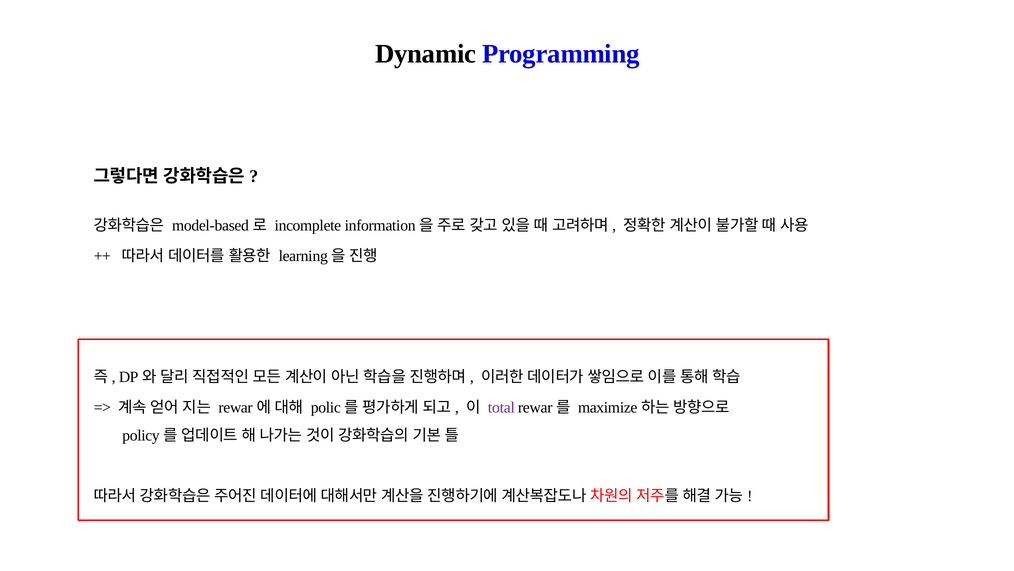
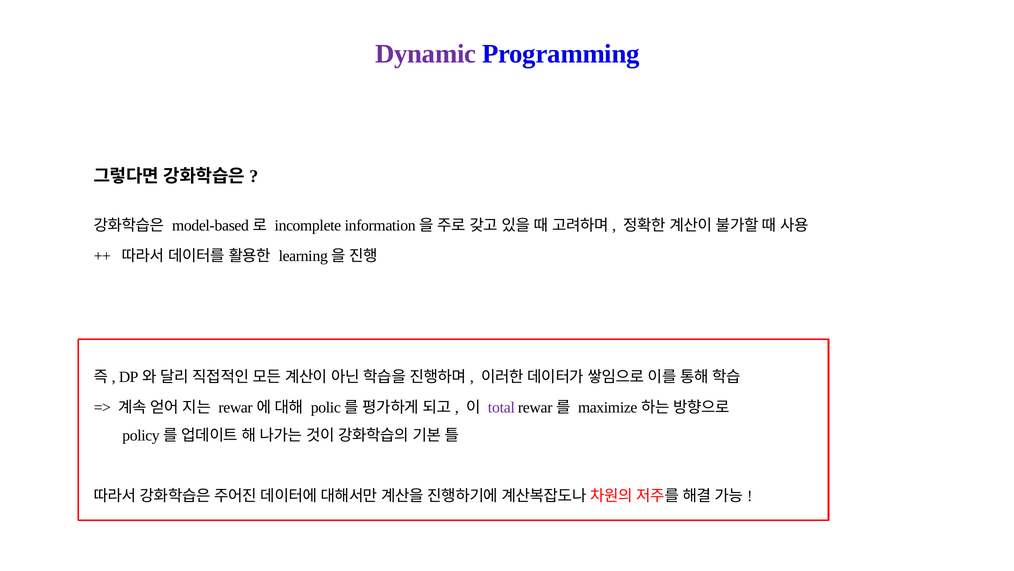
Dynamic colour: black -> purple (426, 54)
